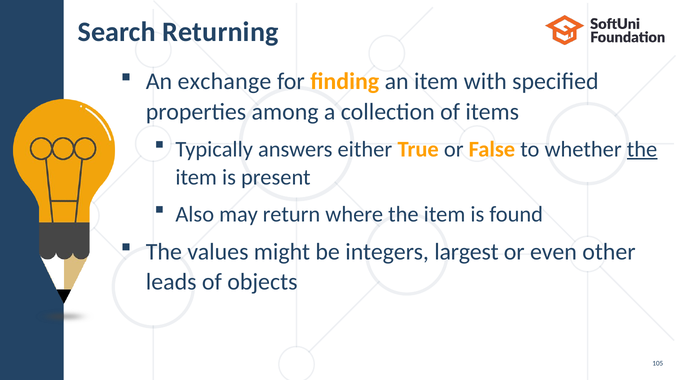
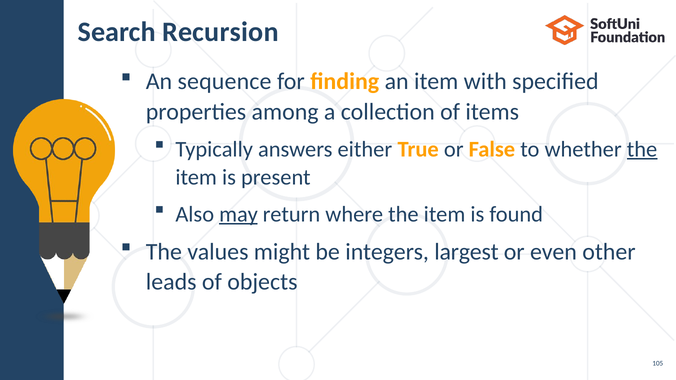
Returning: Returning -> Recursion (220, 32)
exchange: exchange -> sequence (225, 82)
may underline: none -> present (239, 214)
